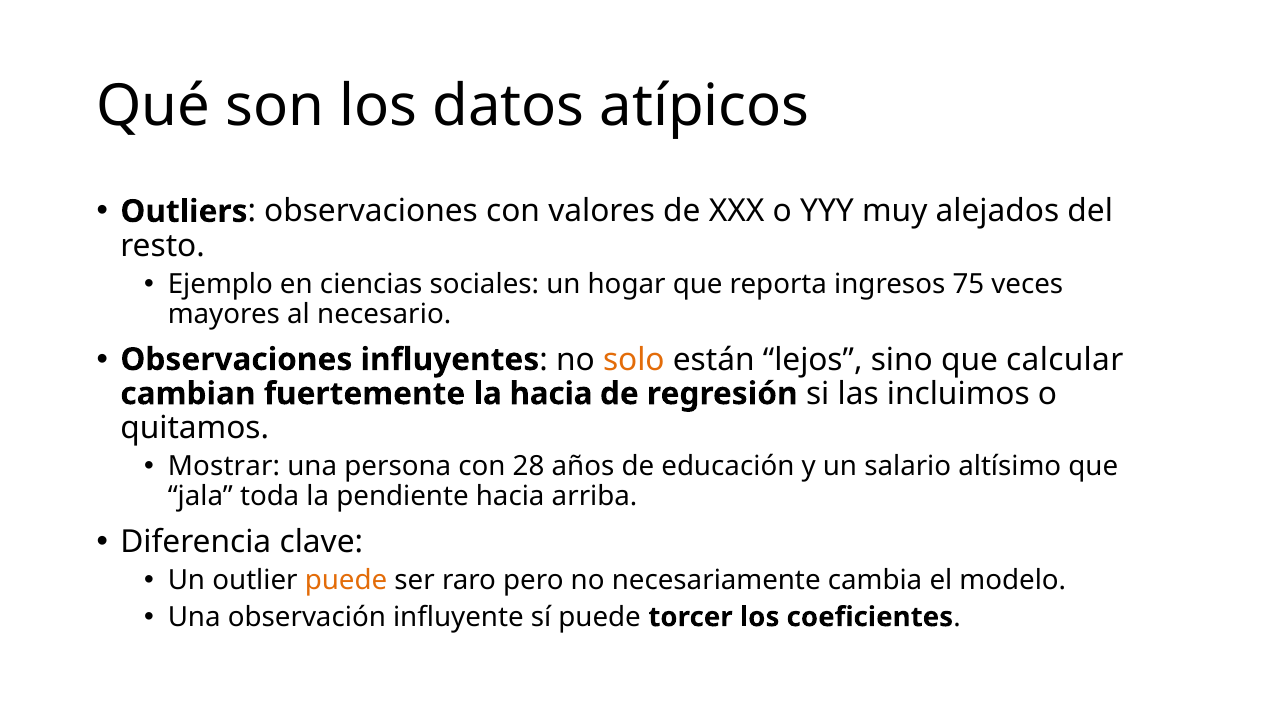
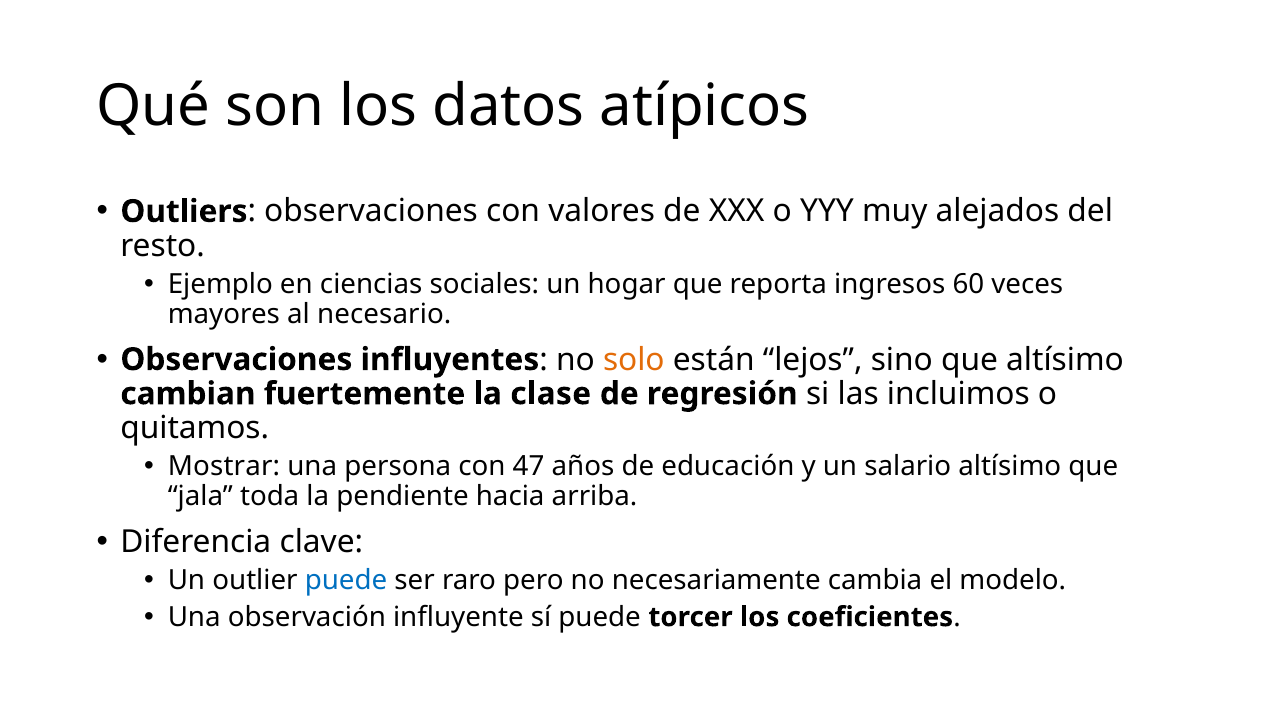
75: 75 -> 60 (968, 284)
que calcular: calcular -> altísimo (1065, 359)
la hacia: hacia -> clase (551, 394)
28: 28 -> 47 (529, 466)
puede colour: orange -> blue (346, 580)
